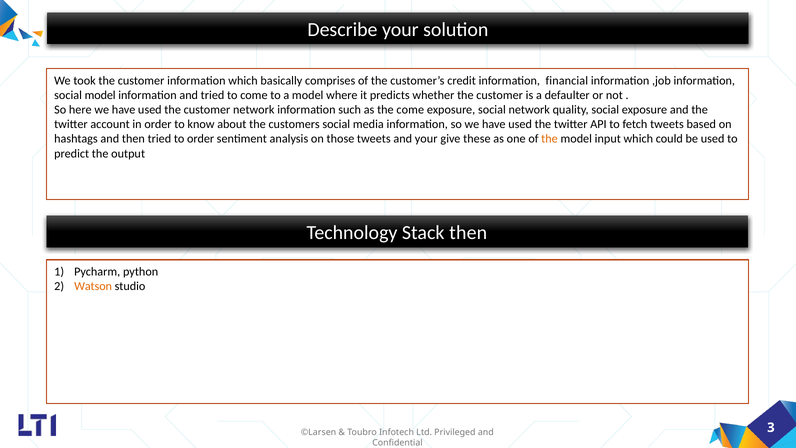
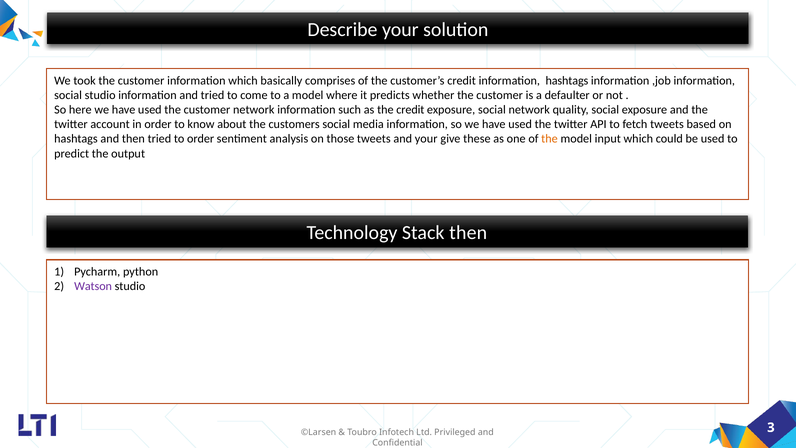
information financial: financial -> hashtags (567, 80)
social model: model -> studio (100, 95)
the come: come -> credit (410, 110)
Watson colour: orange -> purple (93, 286)
